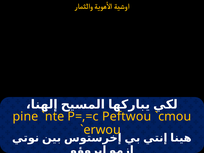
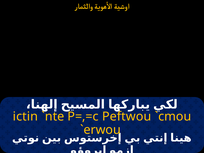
pine: pine -> ictin (25, 116)
